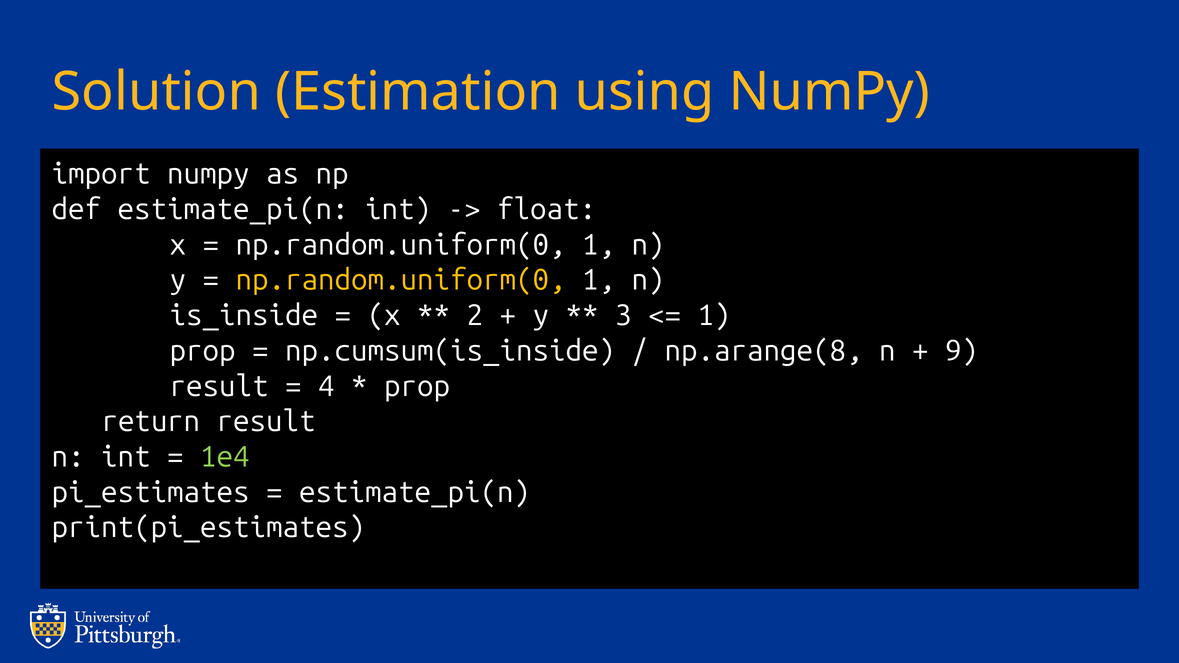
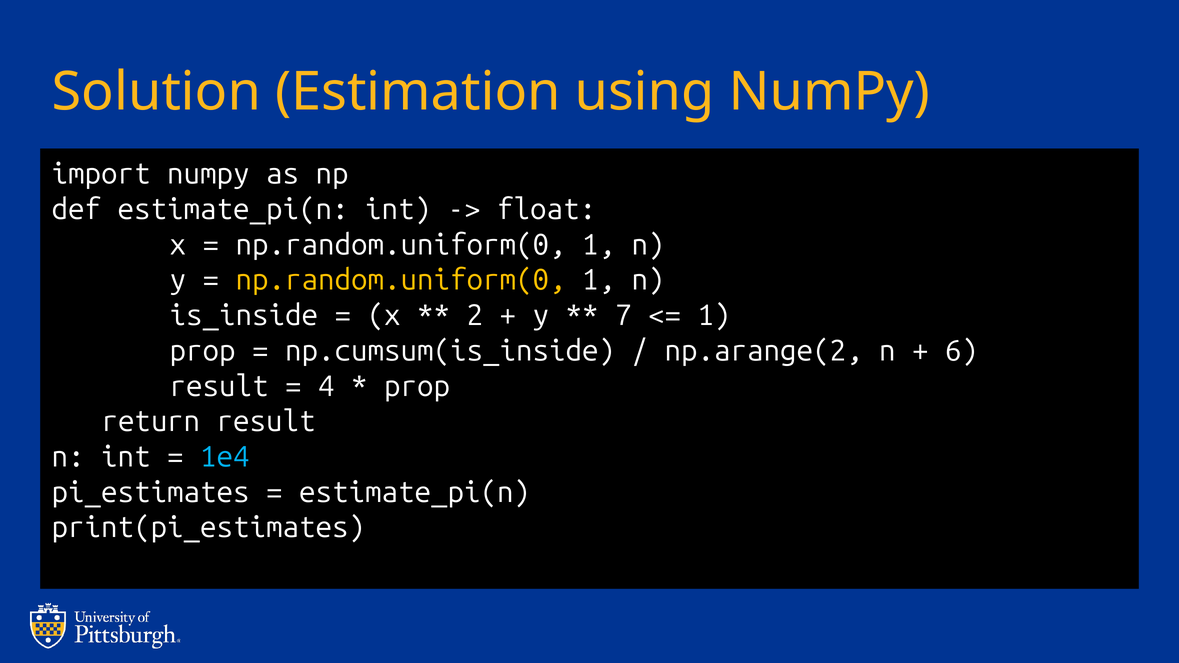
3: 3 -> 7 (623, 316)
np.arange(8: np.arange(8 -> np.arange(2 (764, 351)
9: 9 -> 6 (962, 351)
1e4 colour: light green -> light blue (225, 457)
